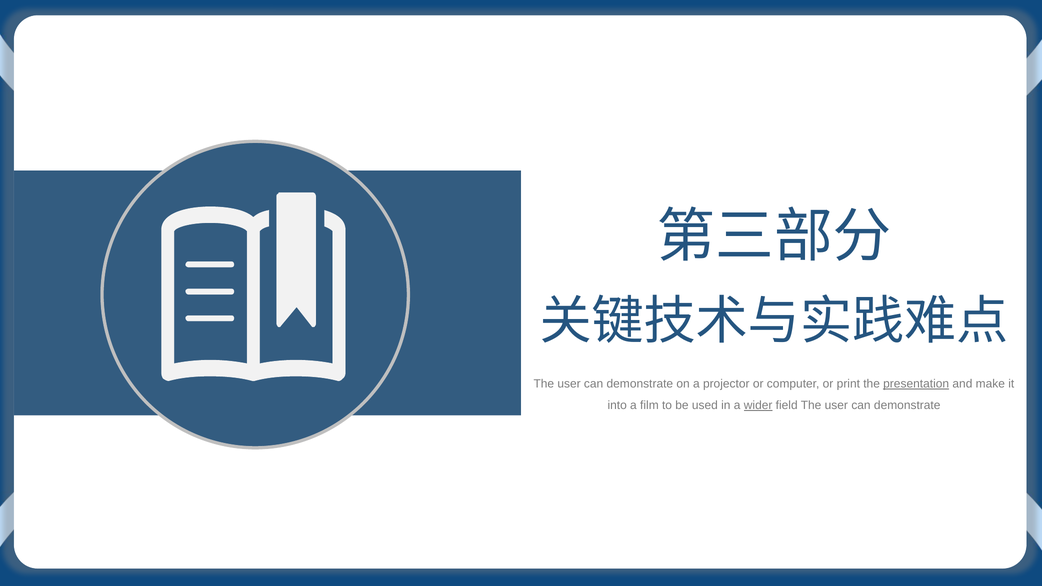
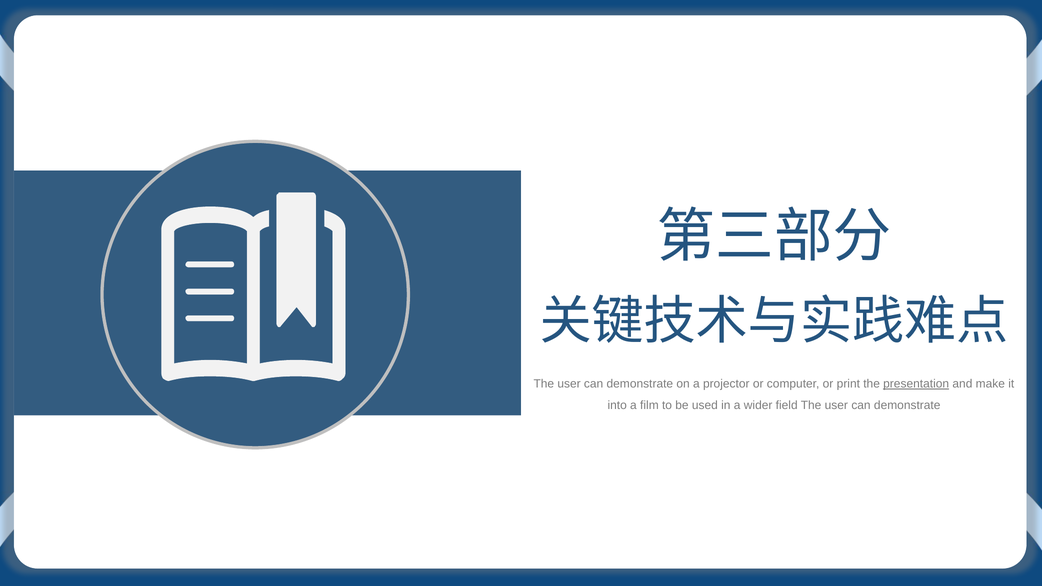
wider underline: present -> none (758, 406)
